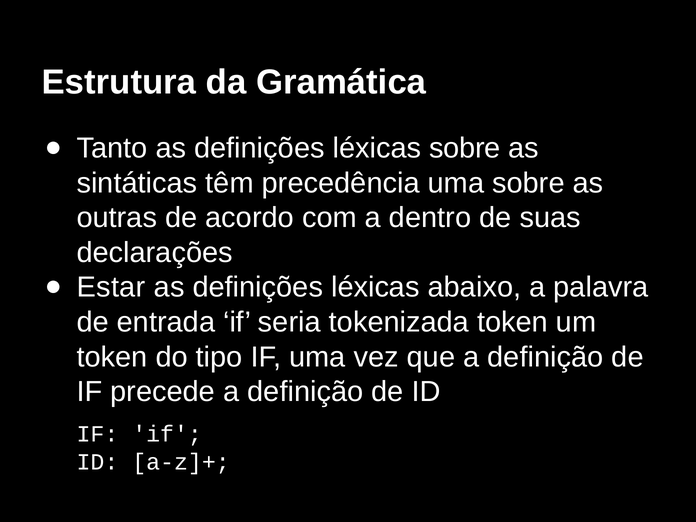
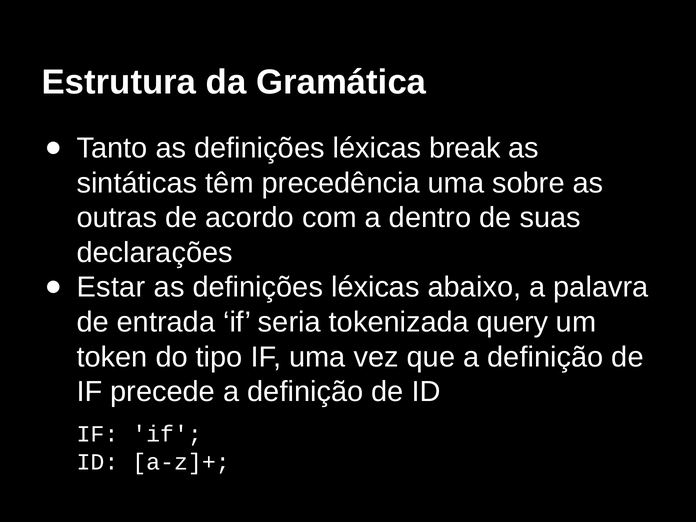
léxicas sobre: sobre -> break (465, 148)
tokenizada token: token -> query (513, 322)
